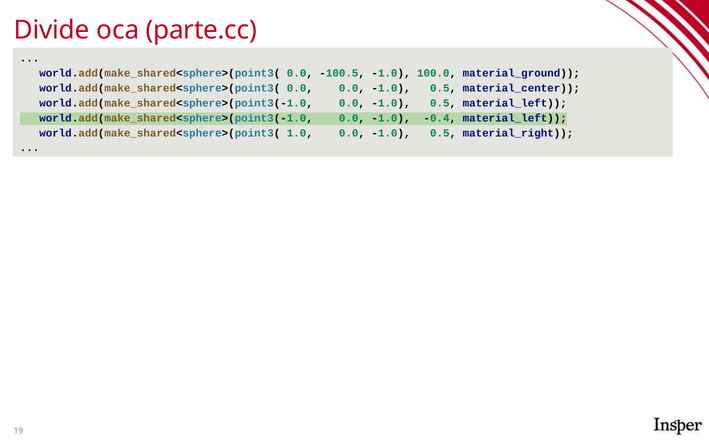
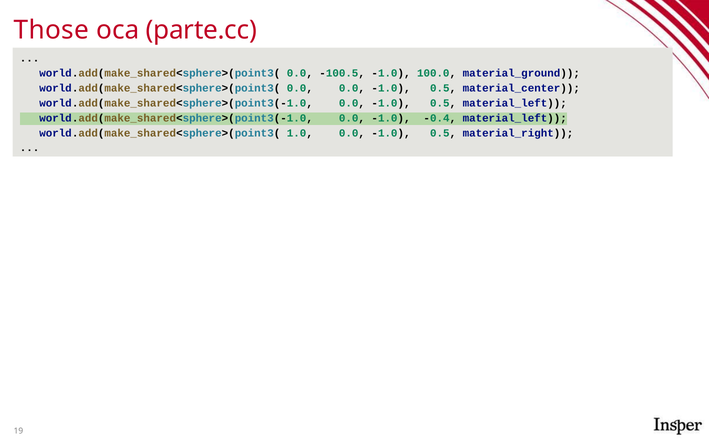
Divide: Divide -> Those (51, 30)
